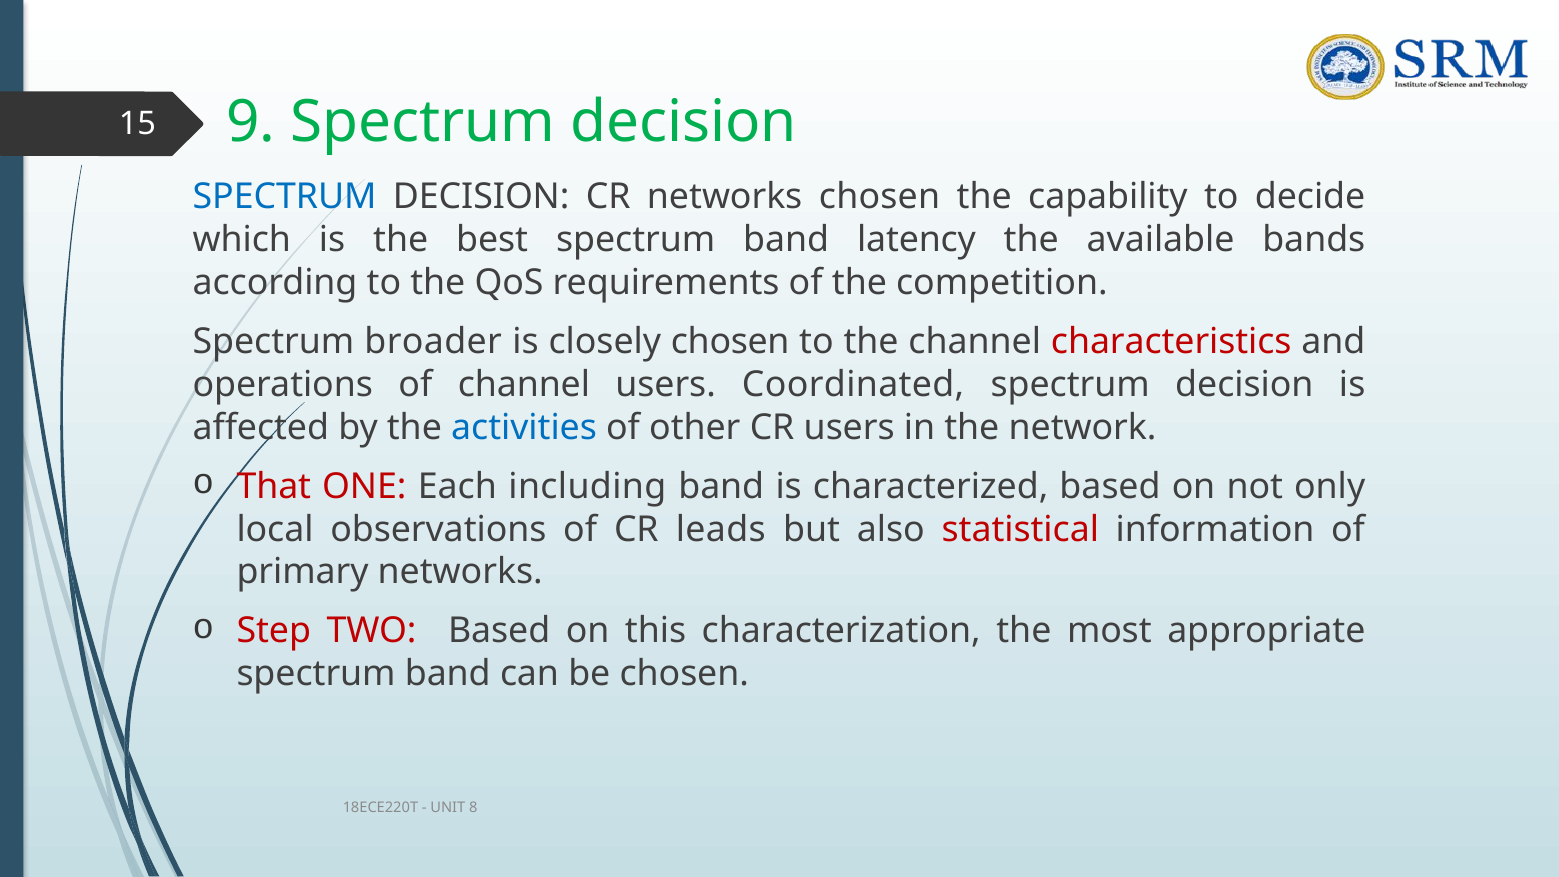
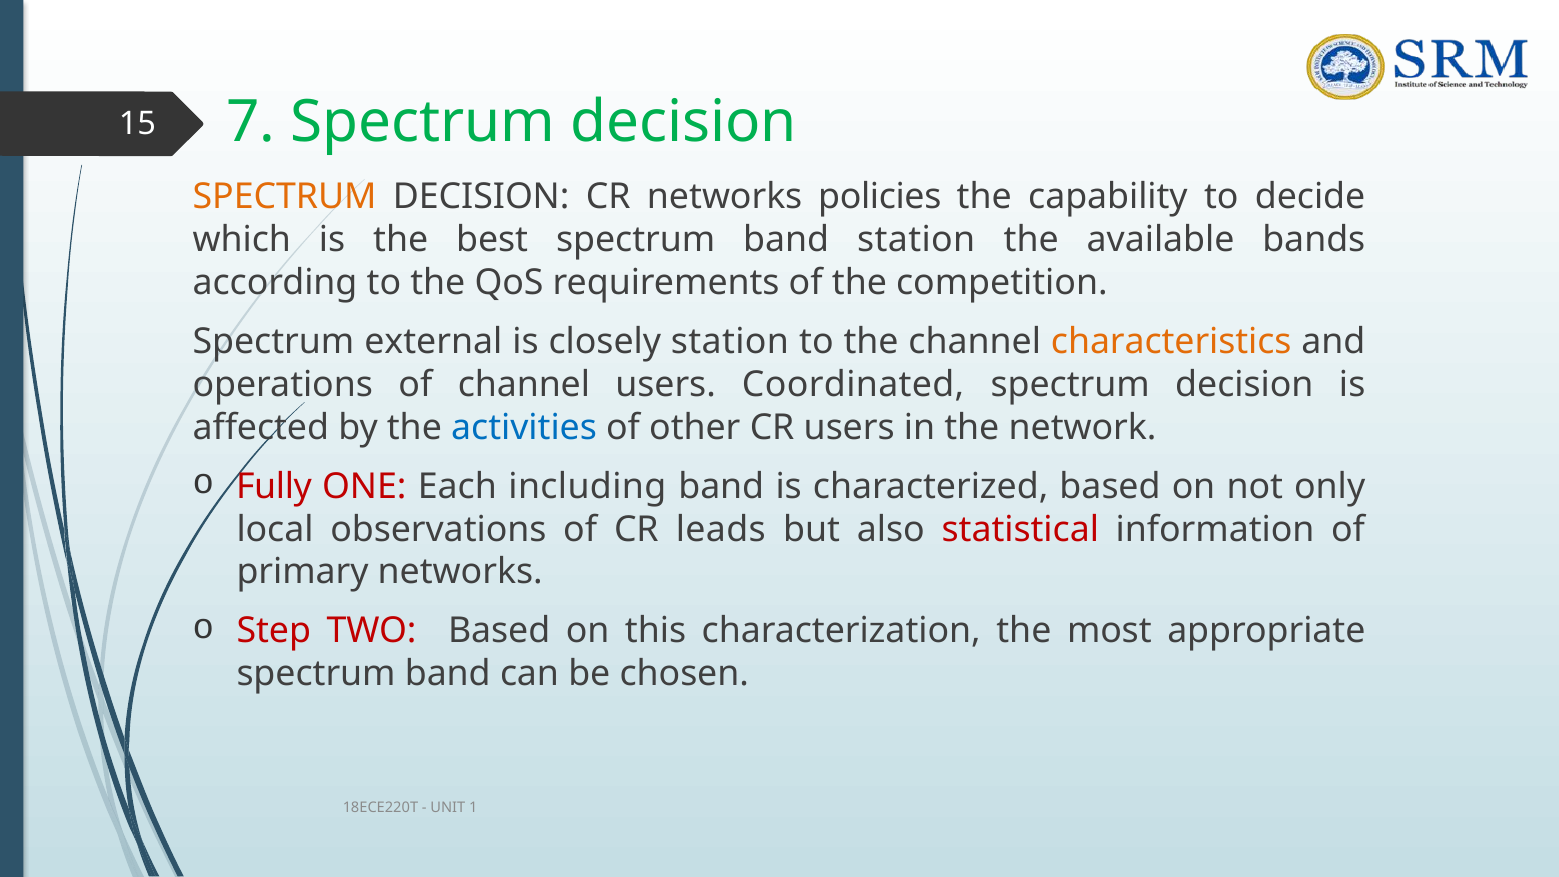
9: 9 -> 7 (251, 122)
SPECTRUM colour: blue -> orange (285, 197)
networks chosen: chosen -> policies (880, 197)
band latency: latency -> station (916, 240)
broader: broader -> external (433, 342)
closely chosen: chosen -> station (730, 342)
characteristics colour: red -> orange (1171, 342)
That: That -> Fully (274, 486)
8: 8 -> 1 (473, 808)
